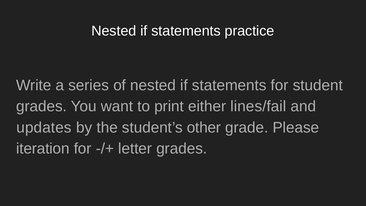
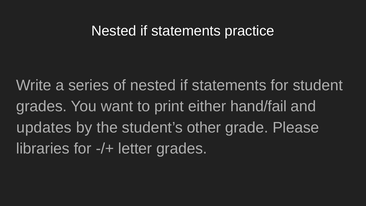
lines/fail: lines/fail -> hand/fail (259, 106)
iteration: iteration -> libraries (43, 148)
